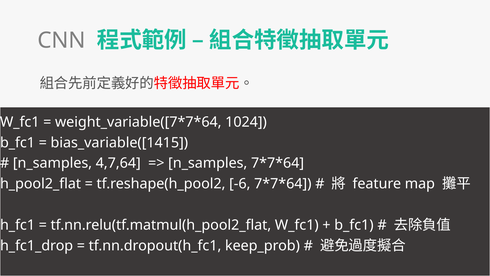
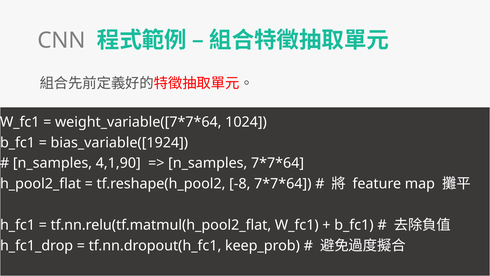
bias_variable([1415: bias_variable([1415 -> bias_variable([1924 (119, 142)
4,7,64: 4,7,64 -> 4,1,90 (118, 163)
-6: -6 -> -8 (240, 184)
